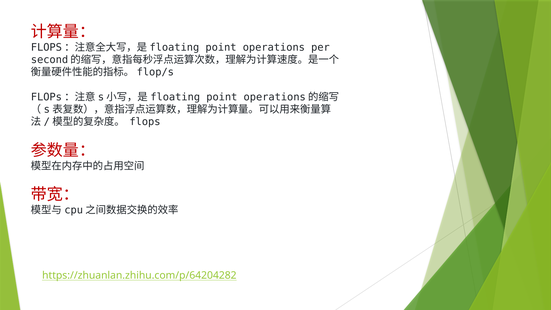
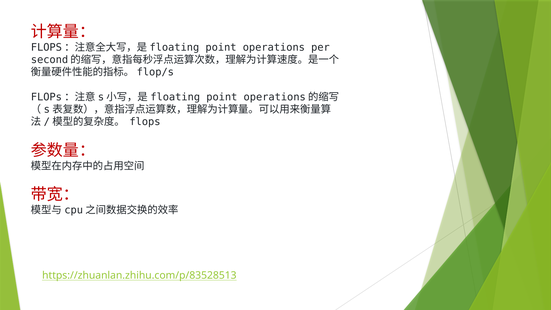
https://zhuanlan.zhihu.com/p/64204282: https://zhuanlan.zhihu.com/p/64204282 -> https://zhuanlan.zhihu.com/p/83528513 (139, 275)
